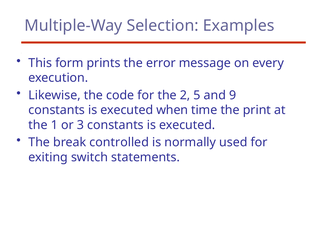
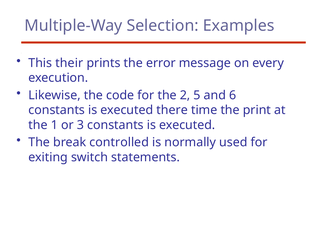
form: form -> their (69, 63)
9: 9 -> 6 (233, 95)
when: when -> there (172, 110)
